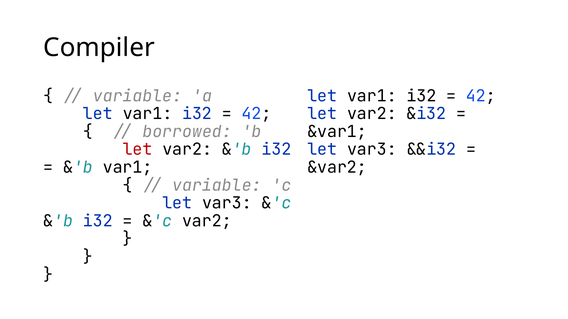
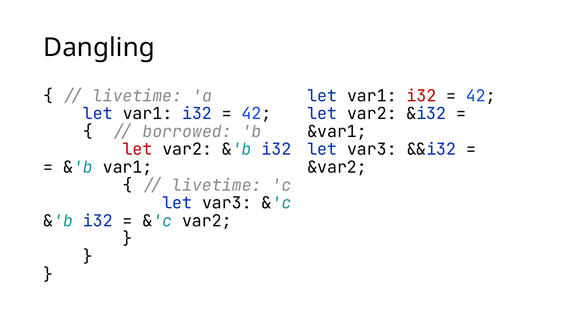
Compiler: Compiler -> Dangling (99, 48)
variable: variable -> livetime (138, 96)
i32 colour: black -> red (421, 96)
variable: variable -> livetime (217, 186)
